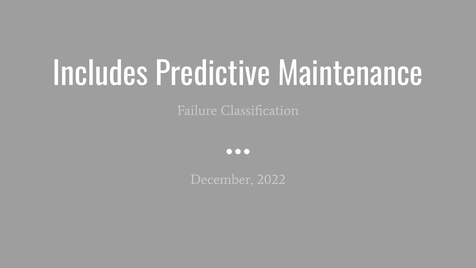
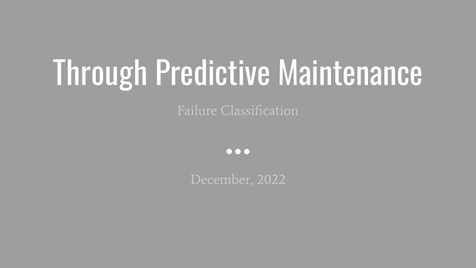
Includes: Includes -> Through (100, 75)
